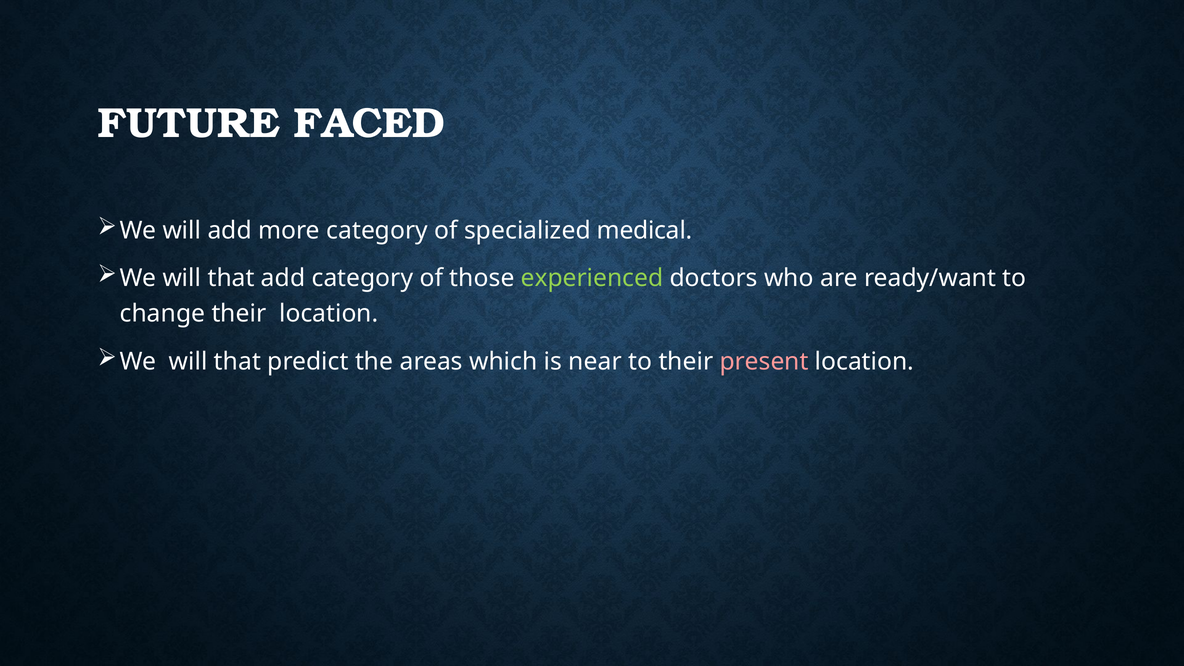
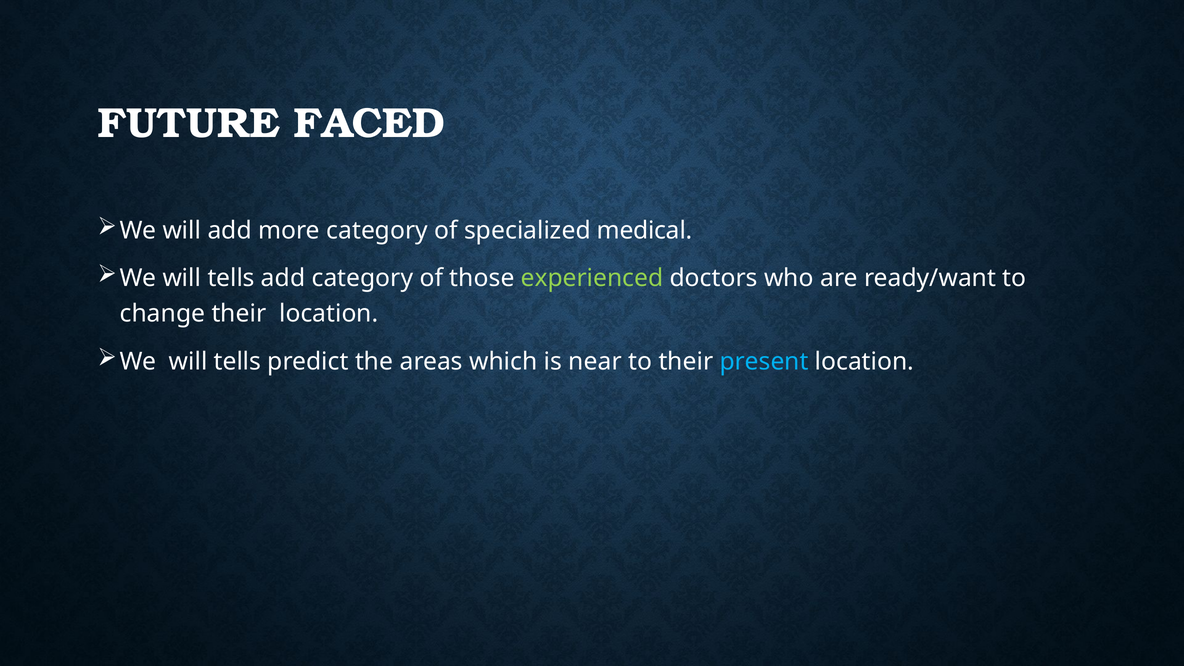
that: that -> tells (231, 278)
that: that -> tells (237, 362)
present colour: pink -> light blue (764, 362)
